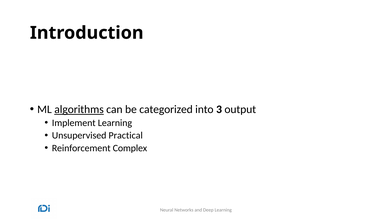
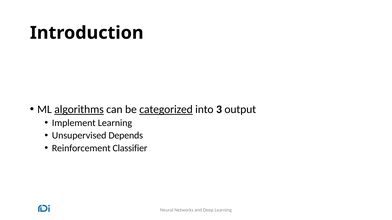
categorized underline: none -> present (166, 110)
Practical: Practical -> Depends (126, 136)
Complex: Complex -> Classifier (130, 148)
